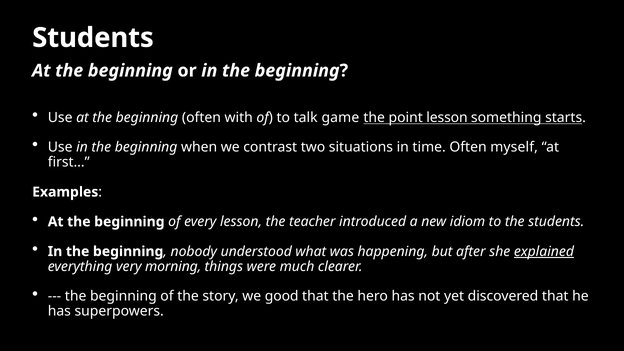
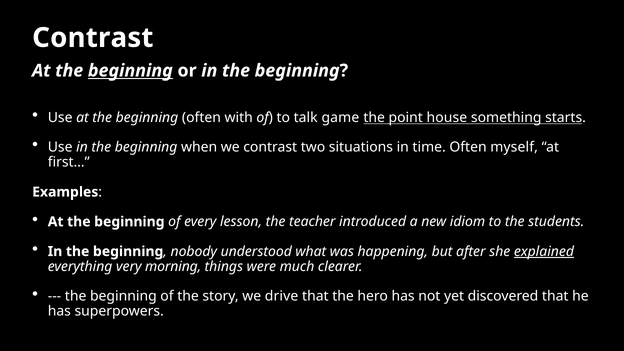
Students: Students -> Contrast (93, 38)
beginning underline: none -> present (130, 71)
point lesson: lesson -> house (447, 117)
good: good -> drive (282, 296)
